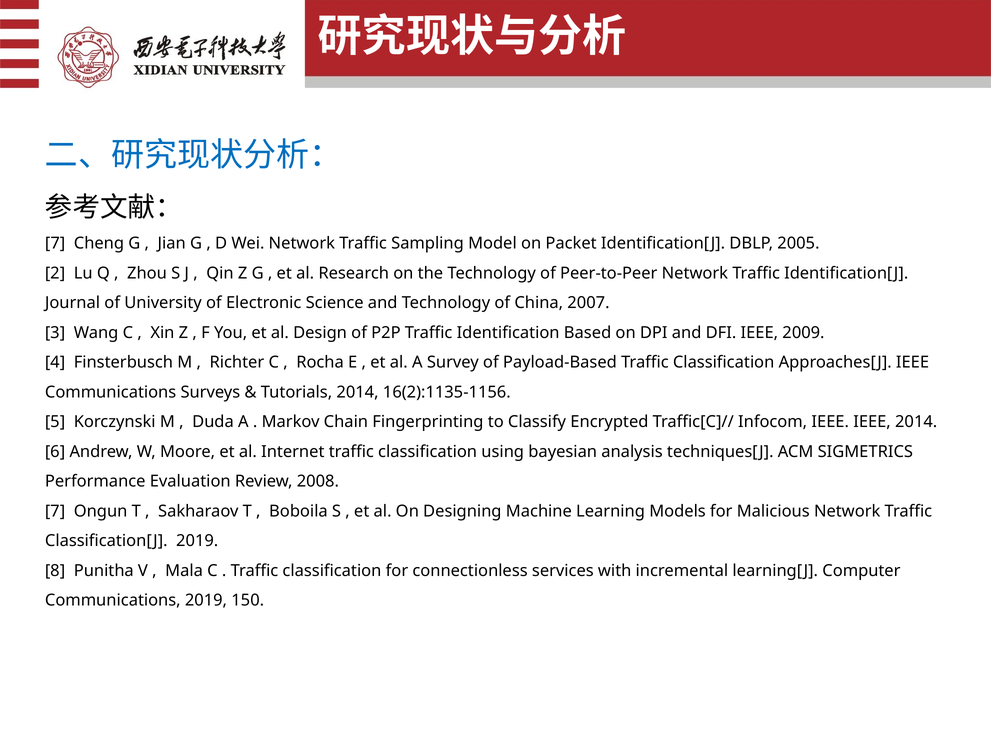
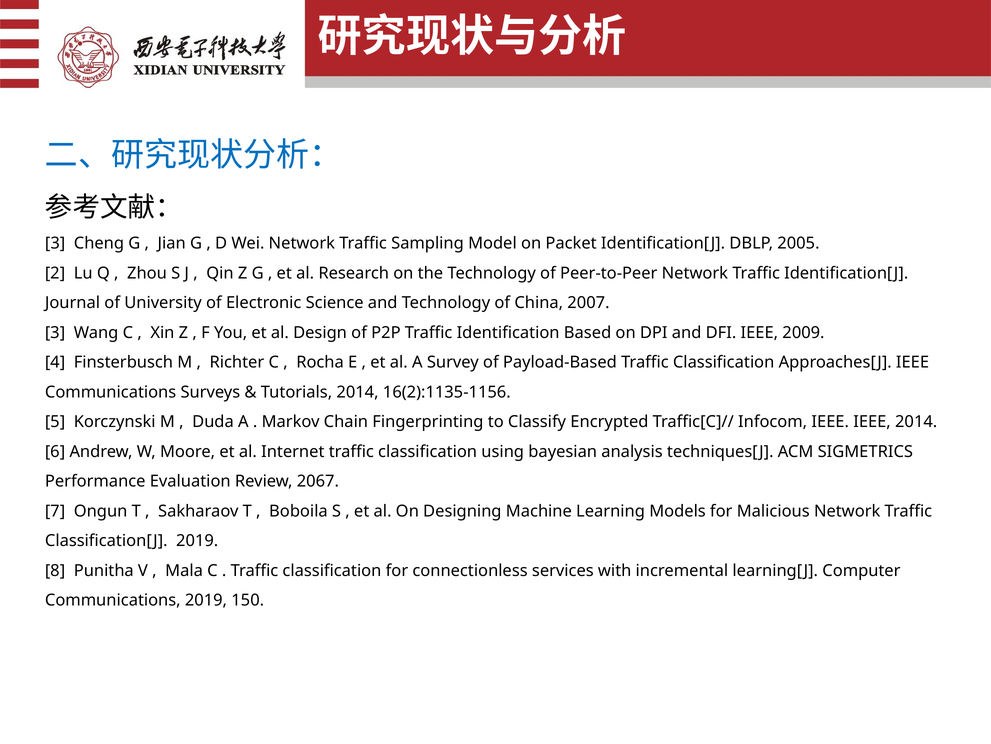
7: 7 -> 3 (55, 243)
2008: 2008 -> 2067 (318, 481)
